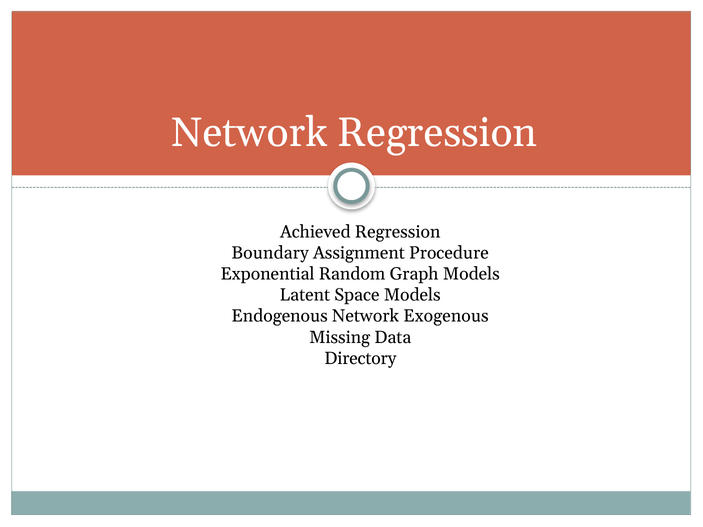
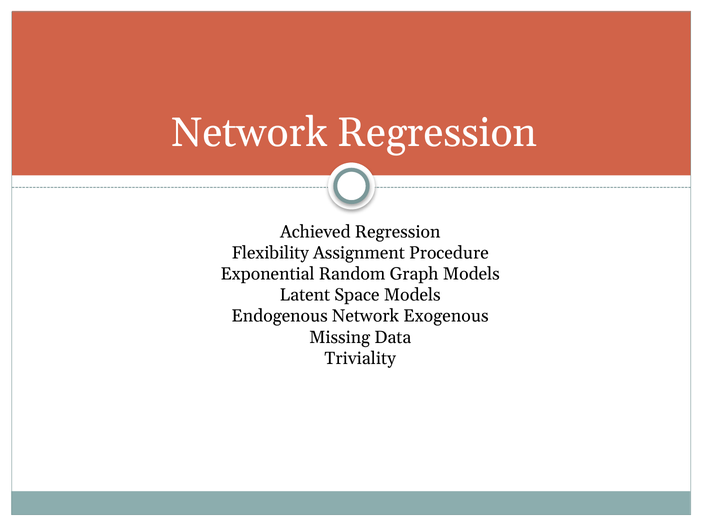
Boundary: Boundary -> Flexibility (270, 253)
Directory: Directory -> Triviality (360, 359)
